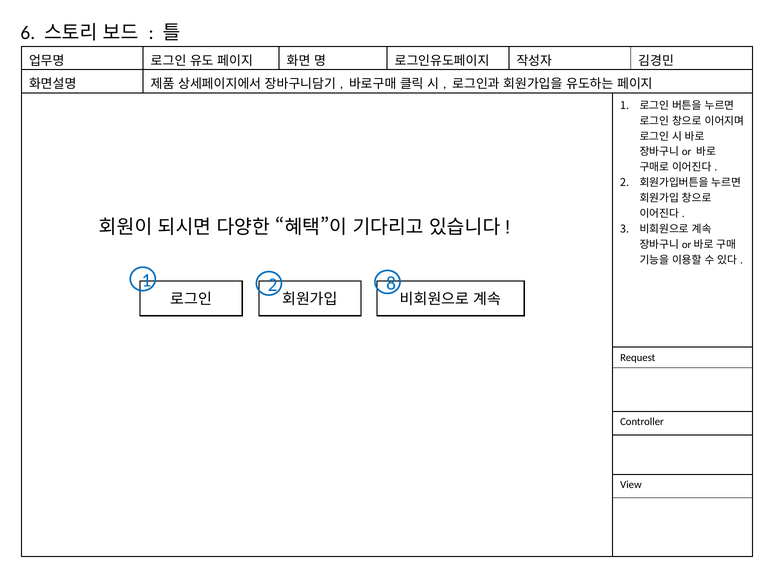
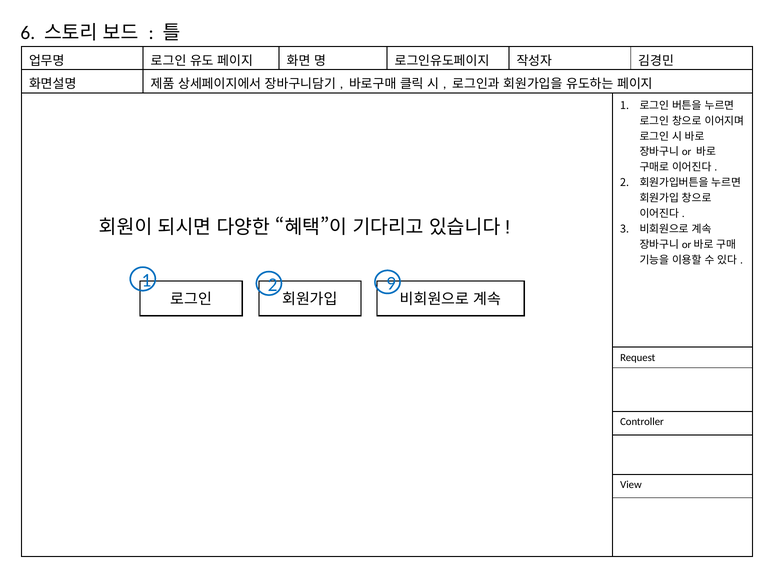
8: 8 -> 9 (391, 283)
